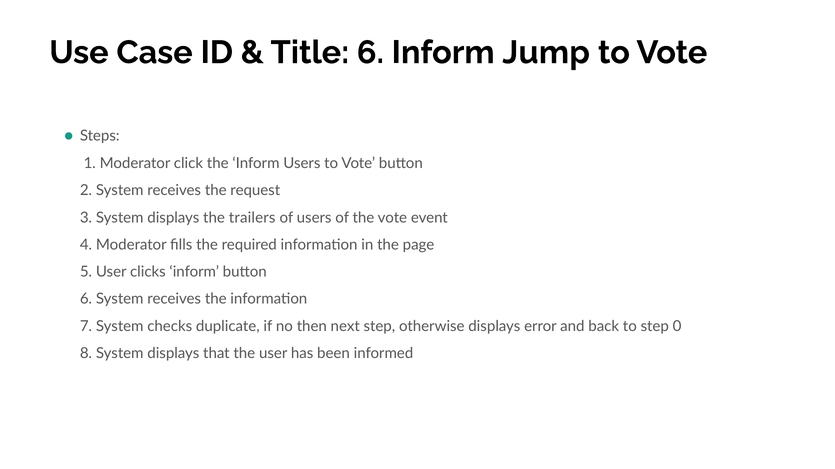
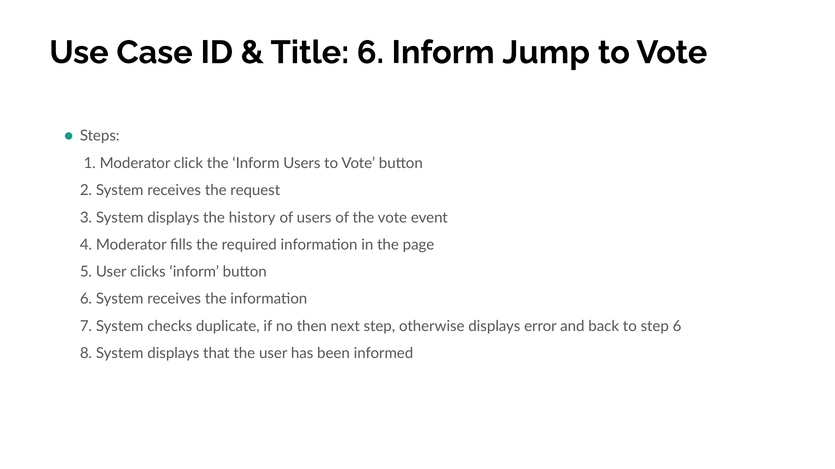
trailers: trailers -> history (252, 218)
step 0: 0 -> 6 (677, 327)
